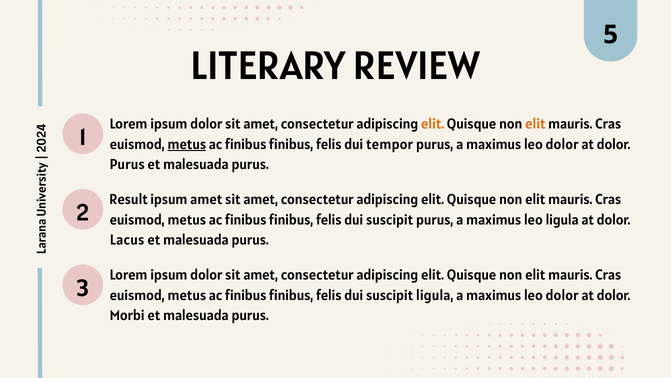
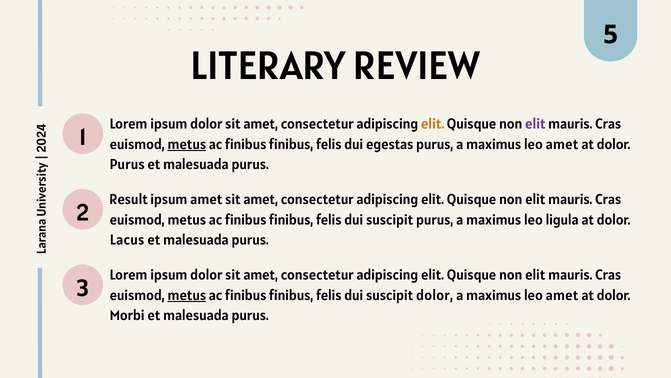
elit colour: orange -> purple (535, 124)
tempor: tempor -> egestas (390, 144)
dolor: dolor -> amet (562, 144)
metus underline: none -> present (187, 295)
suscipit ligula: ligula -> dolor (435, 295)
dolor: dolor -> amet (562, 295)
